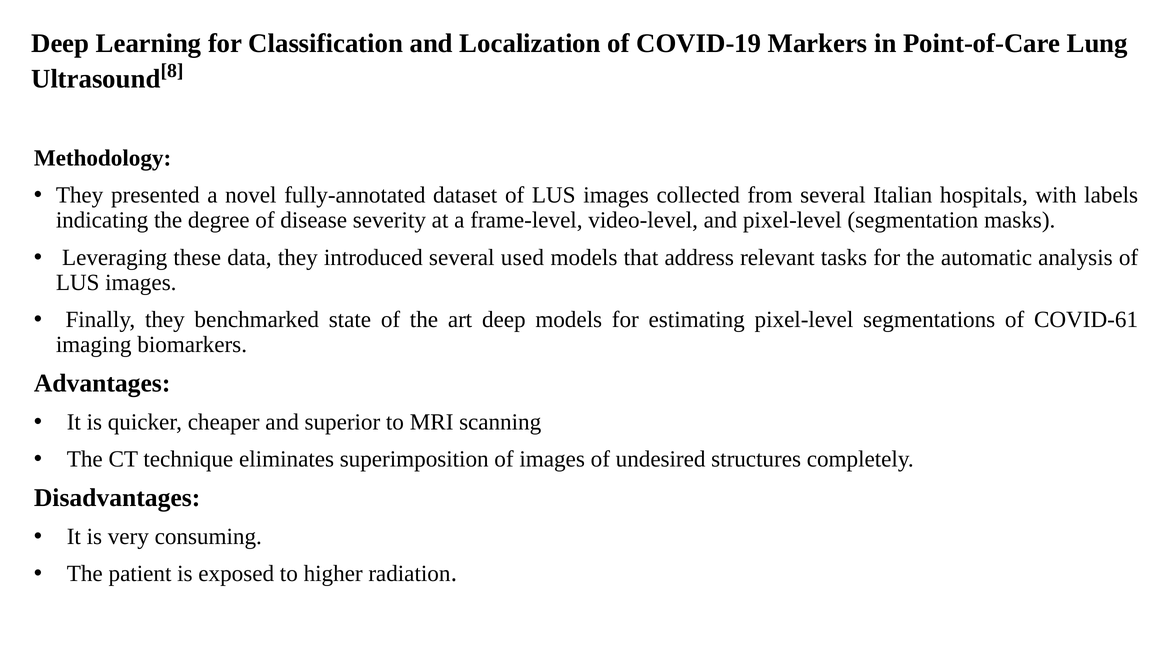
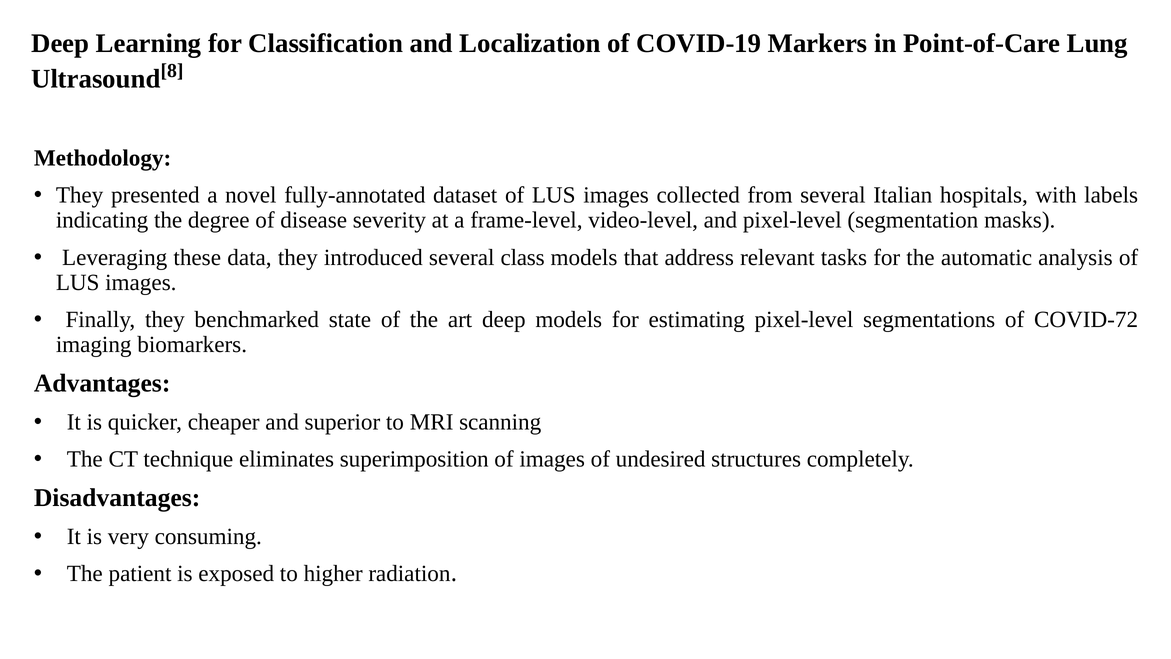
used: used -> class (523, 257)
COVID-61: COVID-61 -> COVID-72 (1086, 320)
